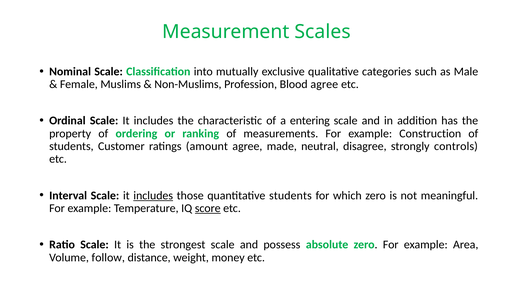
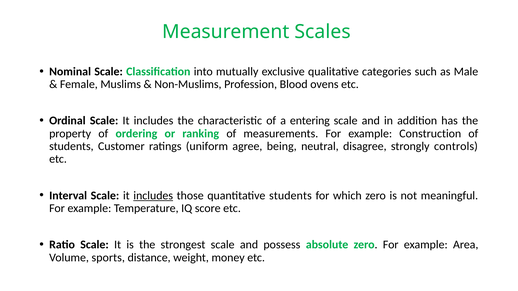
Blood agree: agree -> ovens (324, 84)
amount: amount -> uniform (207, 146)
made: made -> being (282, 146)
score underline: present -> none (208, 209)
follow: follow -> sports (108, 258)
